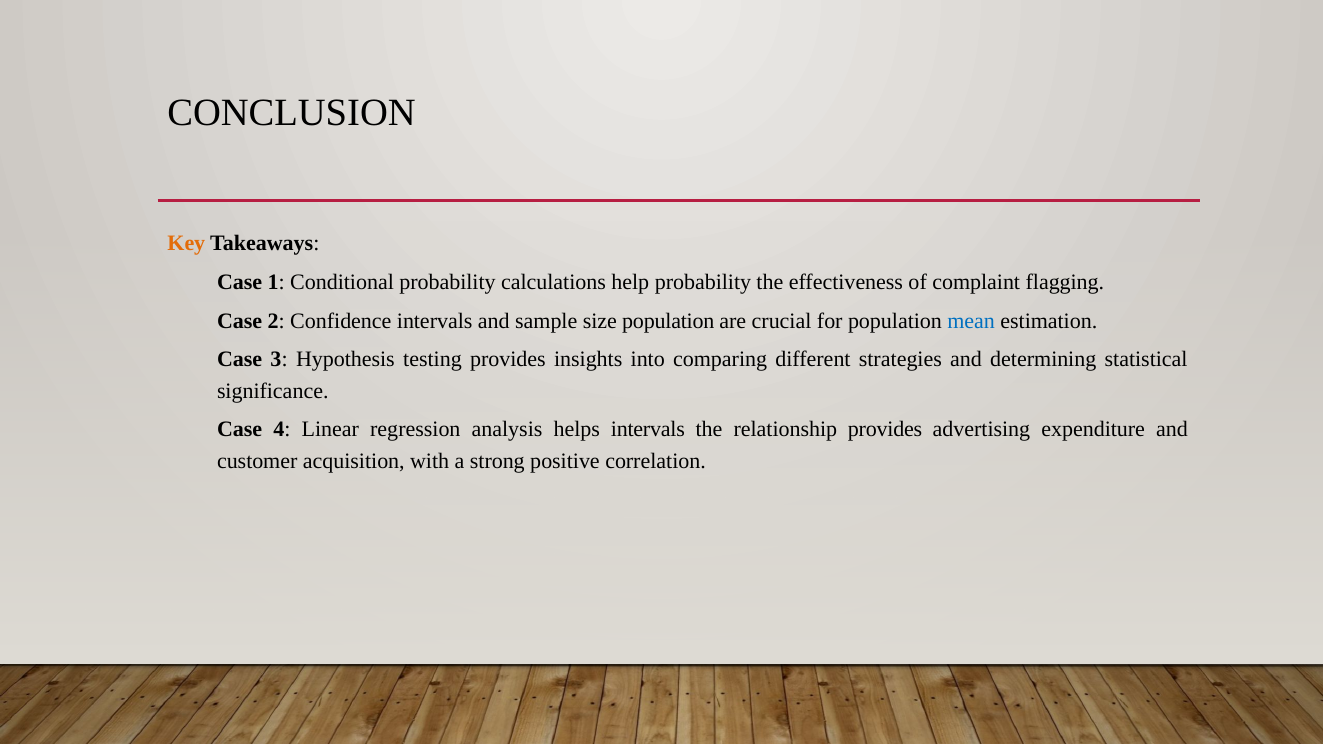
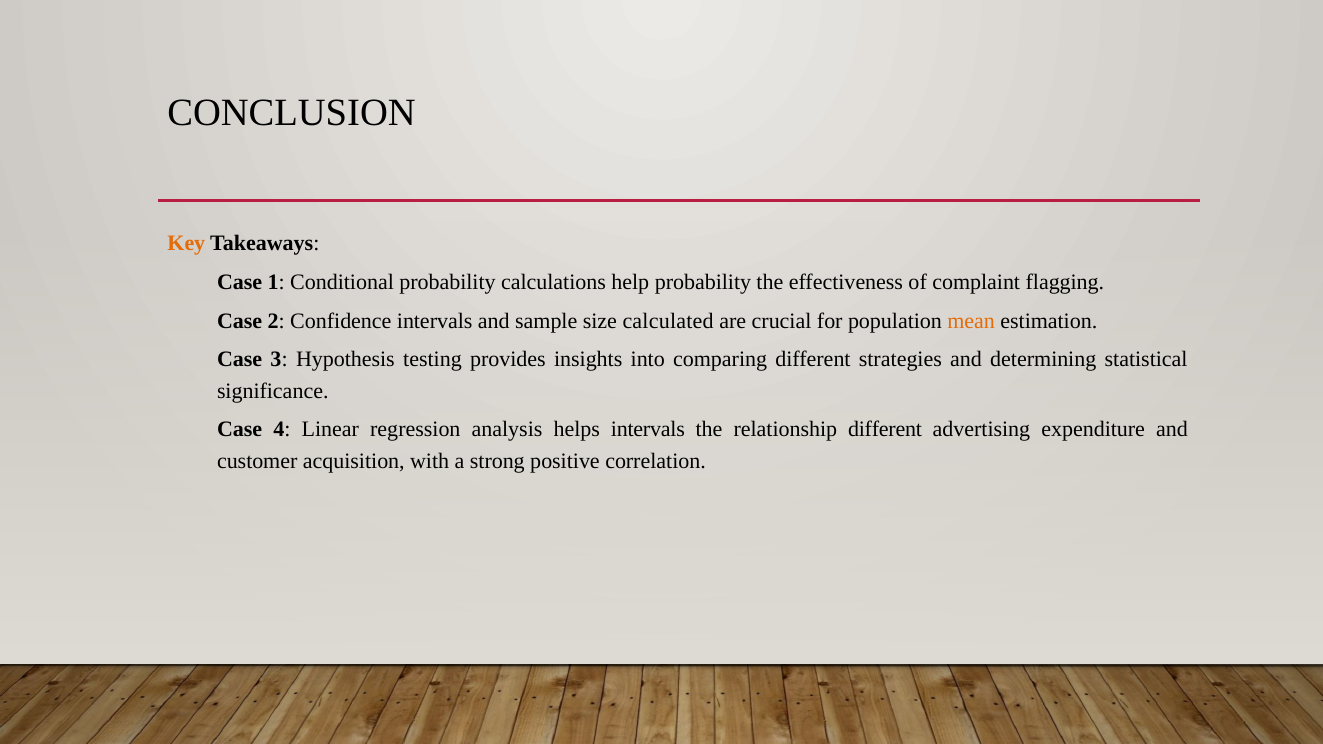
size population: population -> calculated (668, 321)
mean colour: blue -> orange (971, 321)
relationship provides: provides -> different (885, 430)
